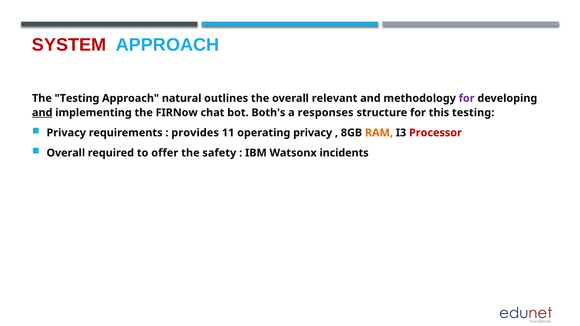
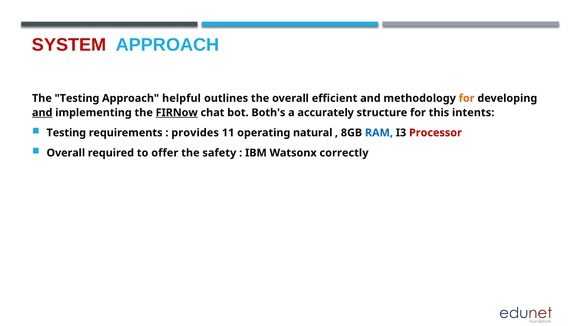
natural: natural -> helpful (182, 98)
relevant: relevant -> efficient (335, 98)
for colour: purple -> orange (467, 98)
FIRNow underline: none -> present (177, 113)
responses: responses -> accurately (326, 113)
this testing: testing -> intents (473, 113)
Privacy: Privacy -> Testing (66, 133)
operating privacy: privacy -> natural (313, 133)
RAM colour: orange -> blue (379, 133)
incidents: incidents -> correctly (344, 153)
